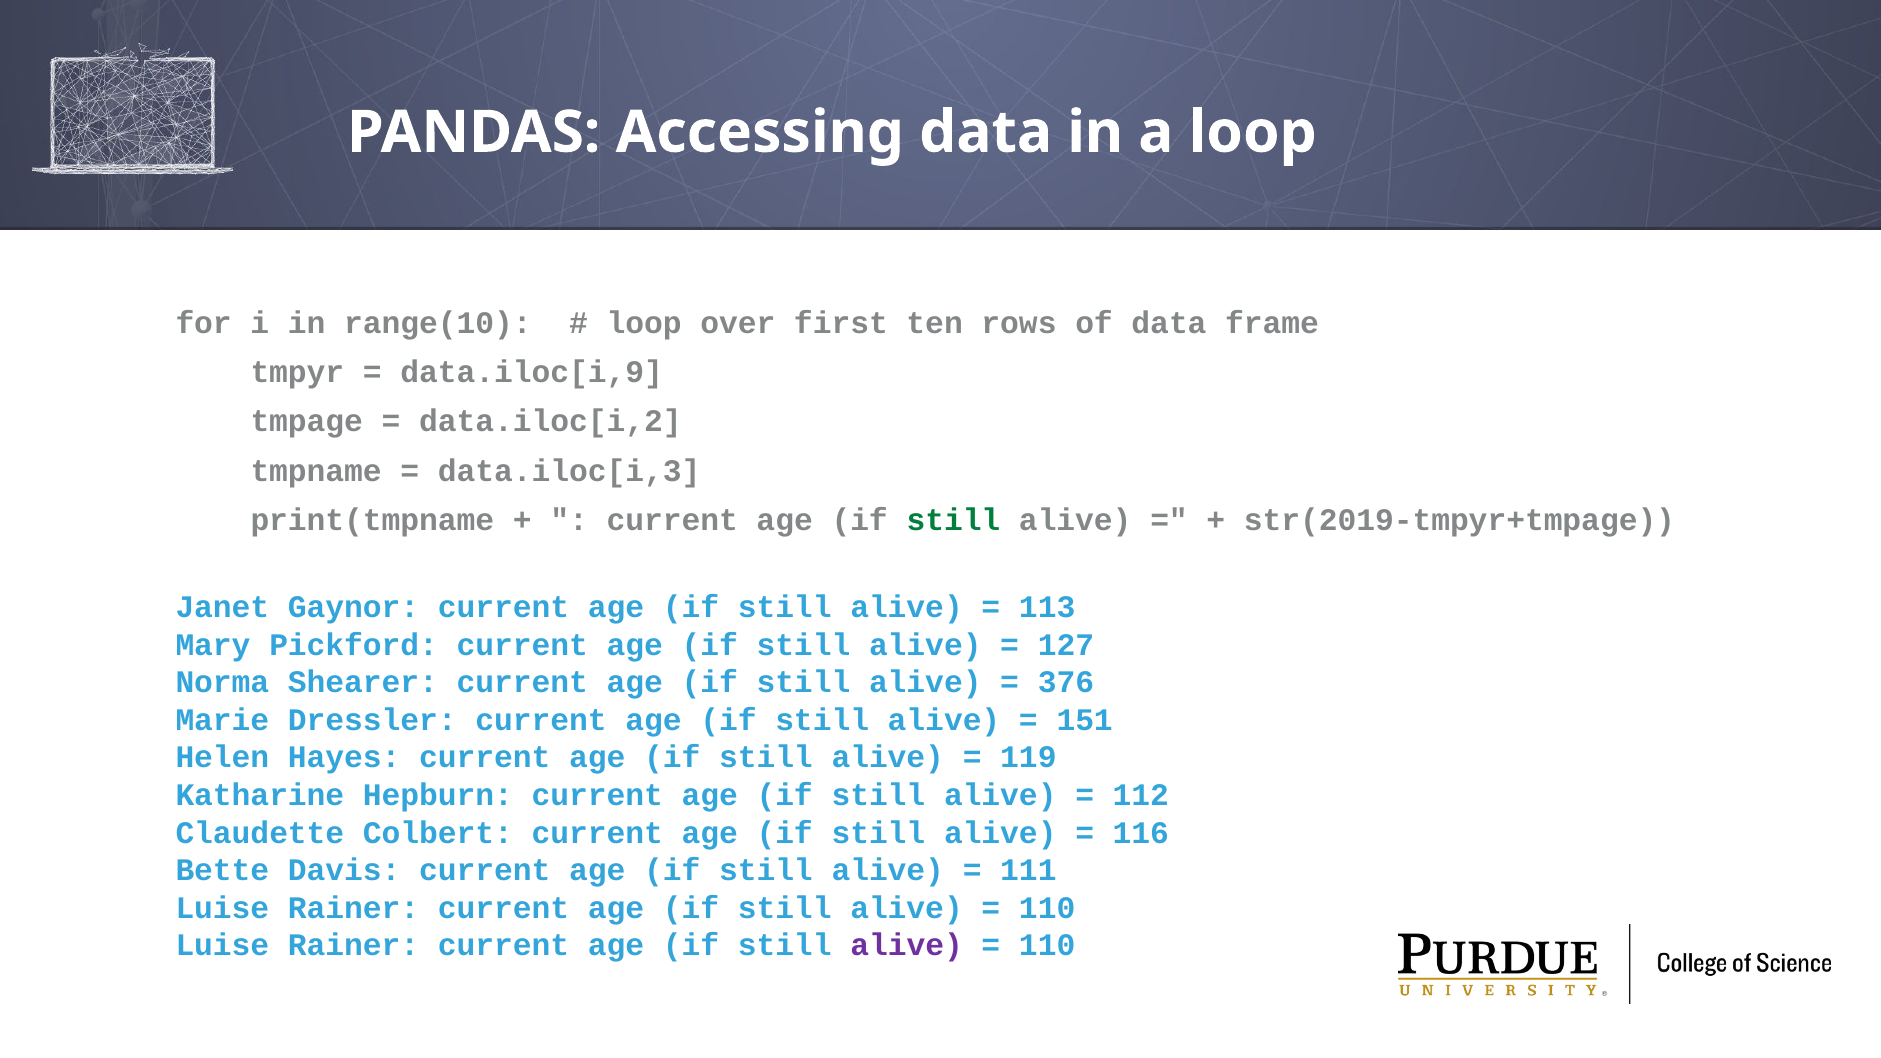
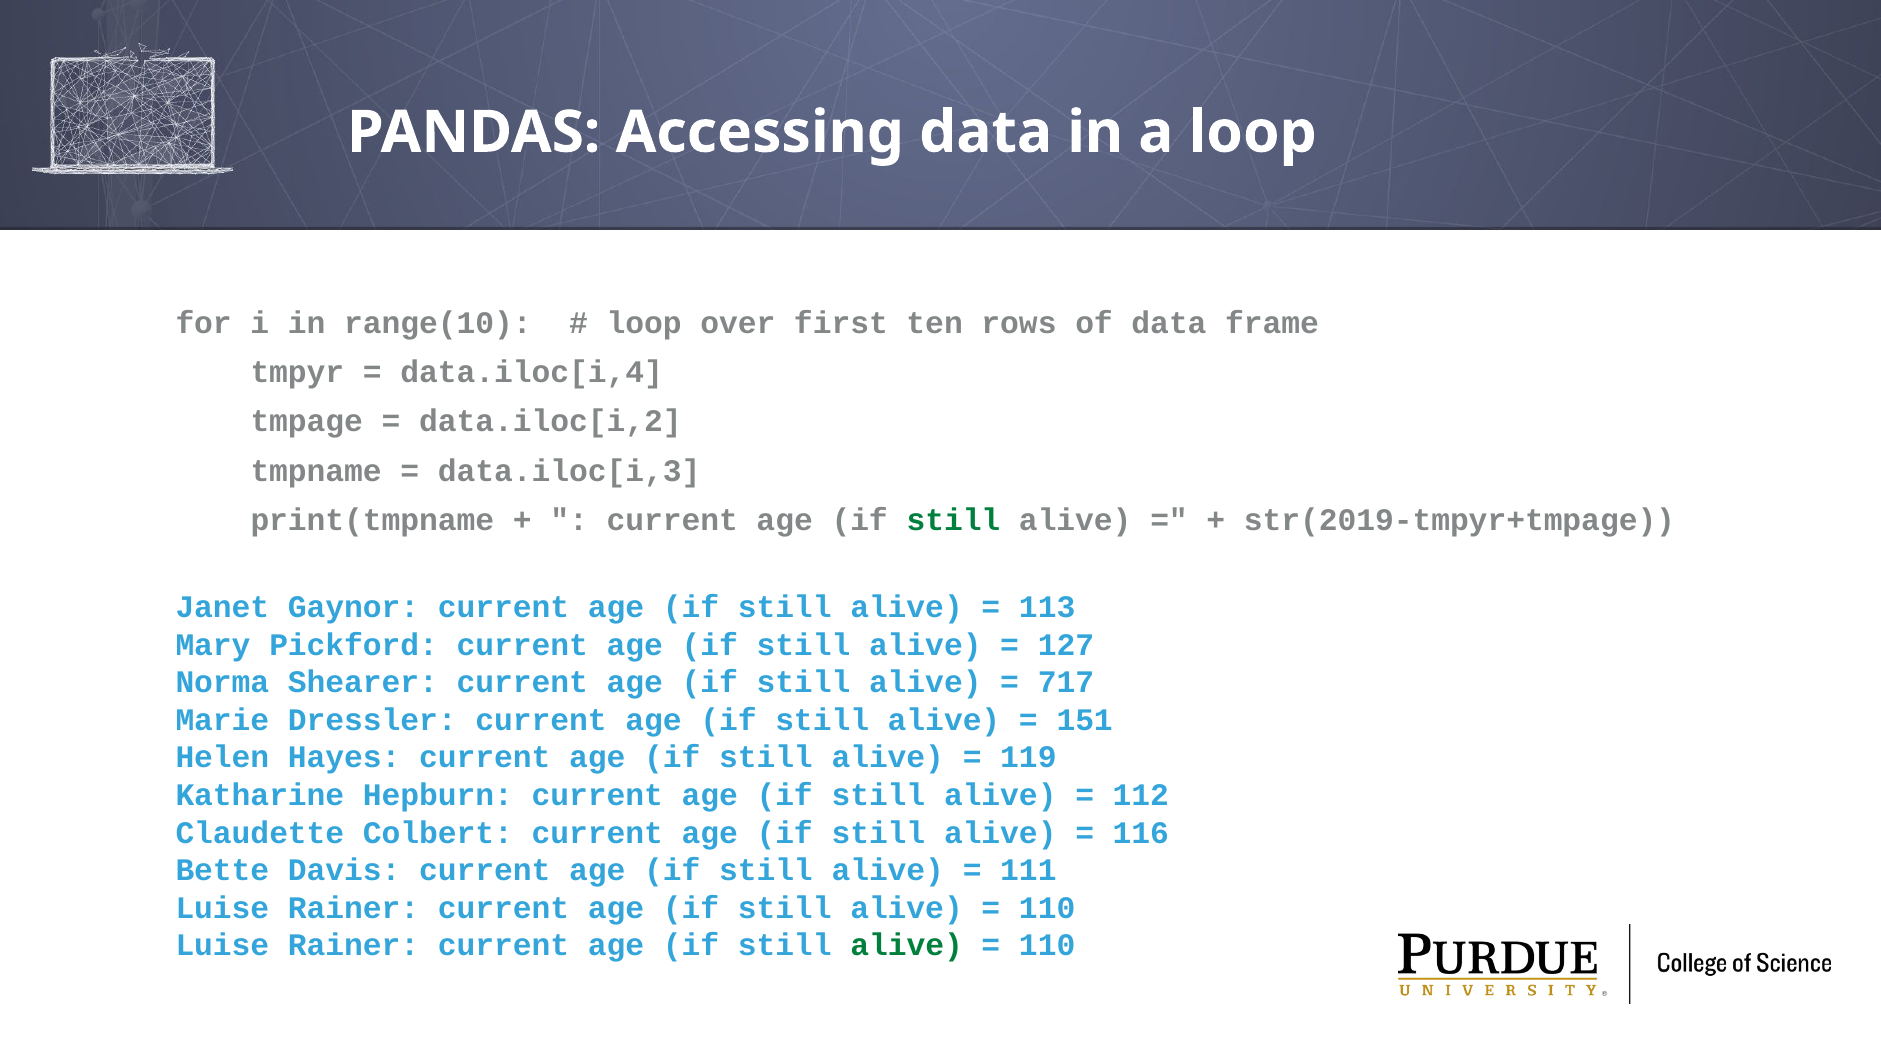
data.iloc[i,9: data.iloc[i,9 -> data.iloc[i,4 (532, 372)
376: 376 -> 717 (1066, 682)
alive colour: purple -> green (907, 946)
